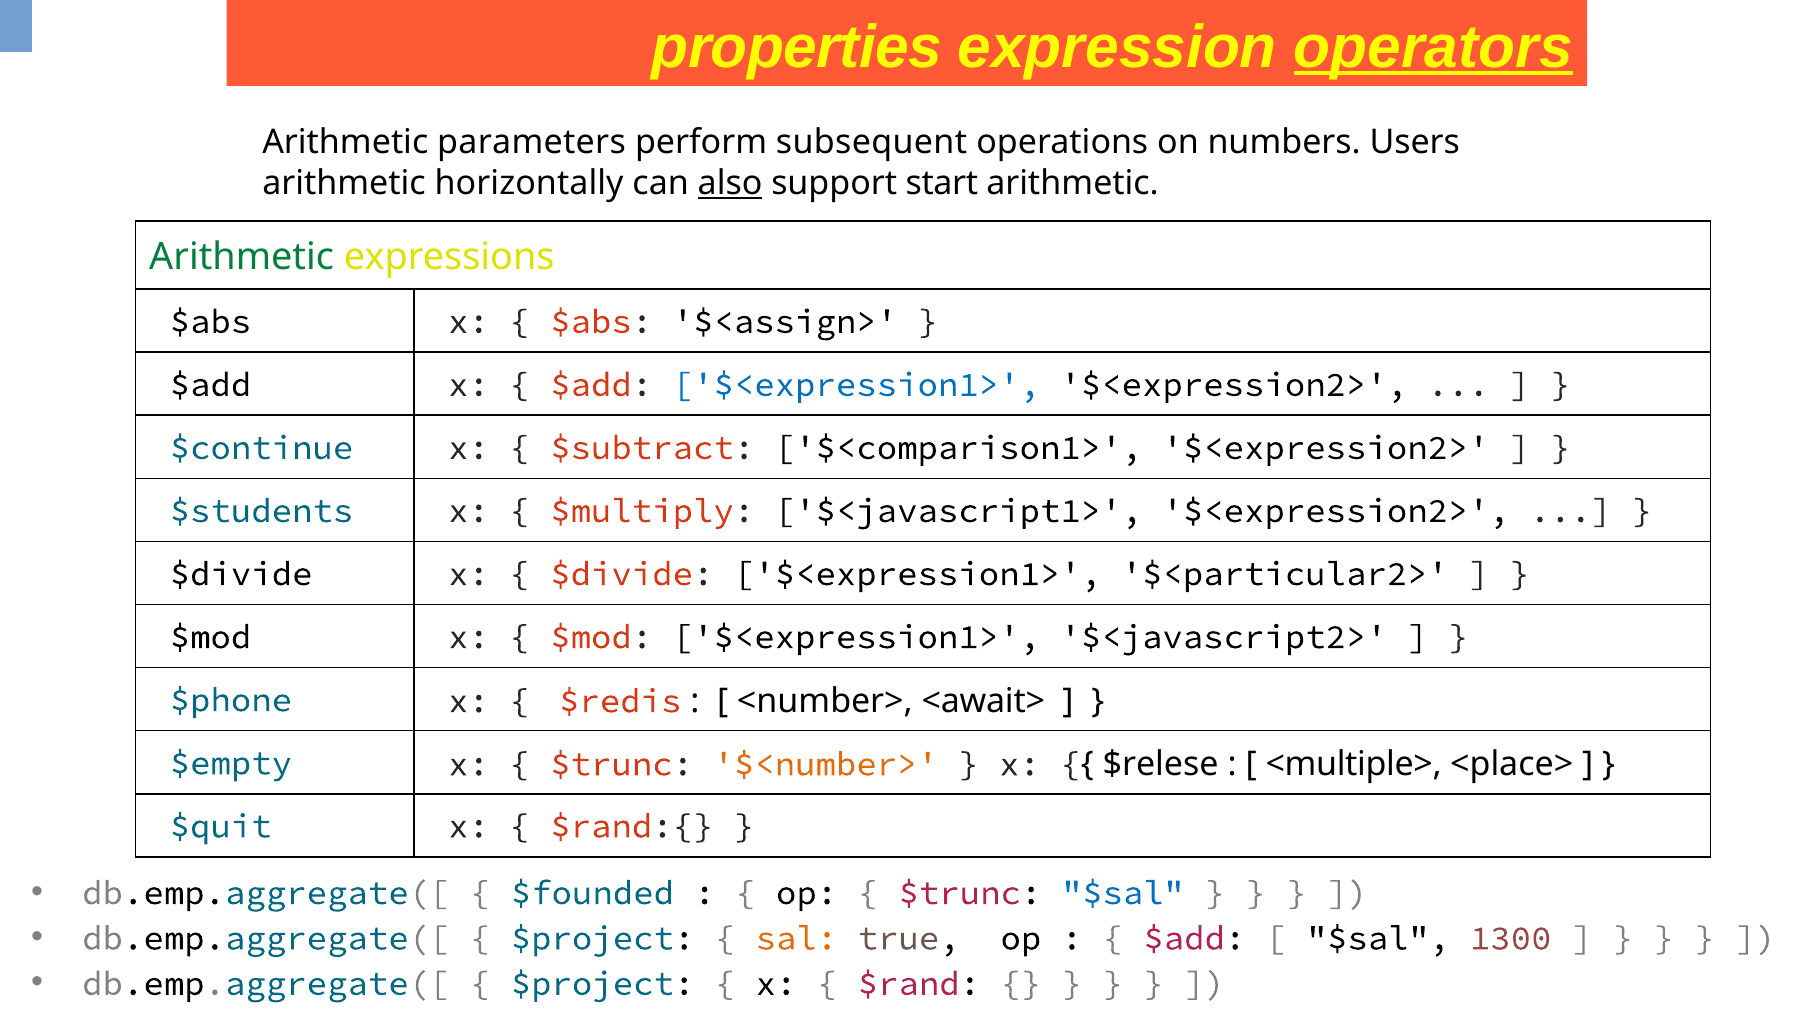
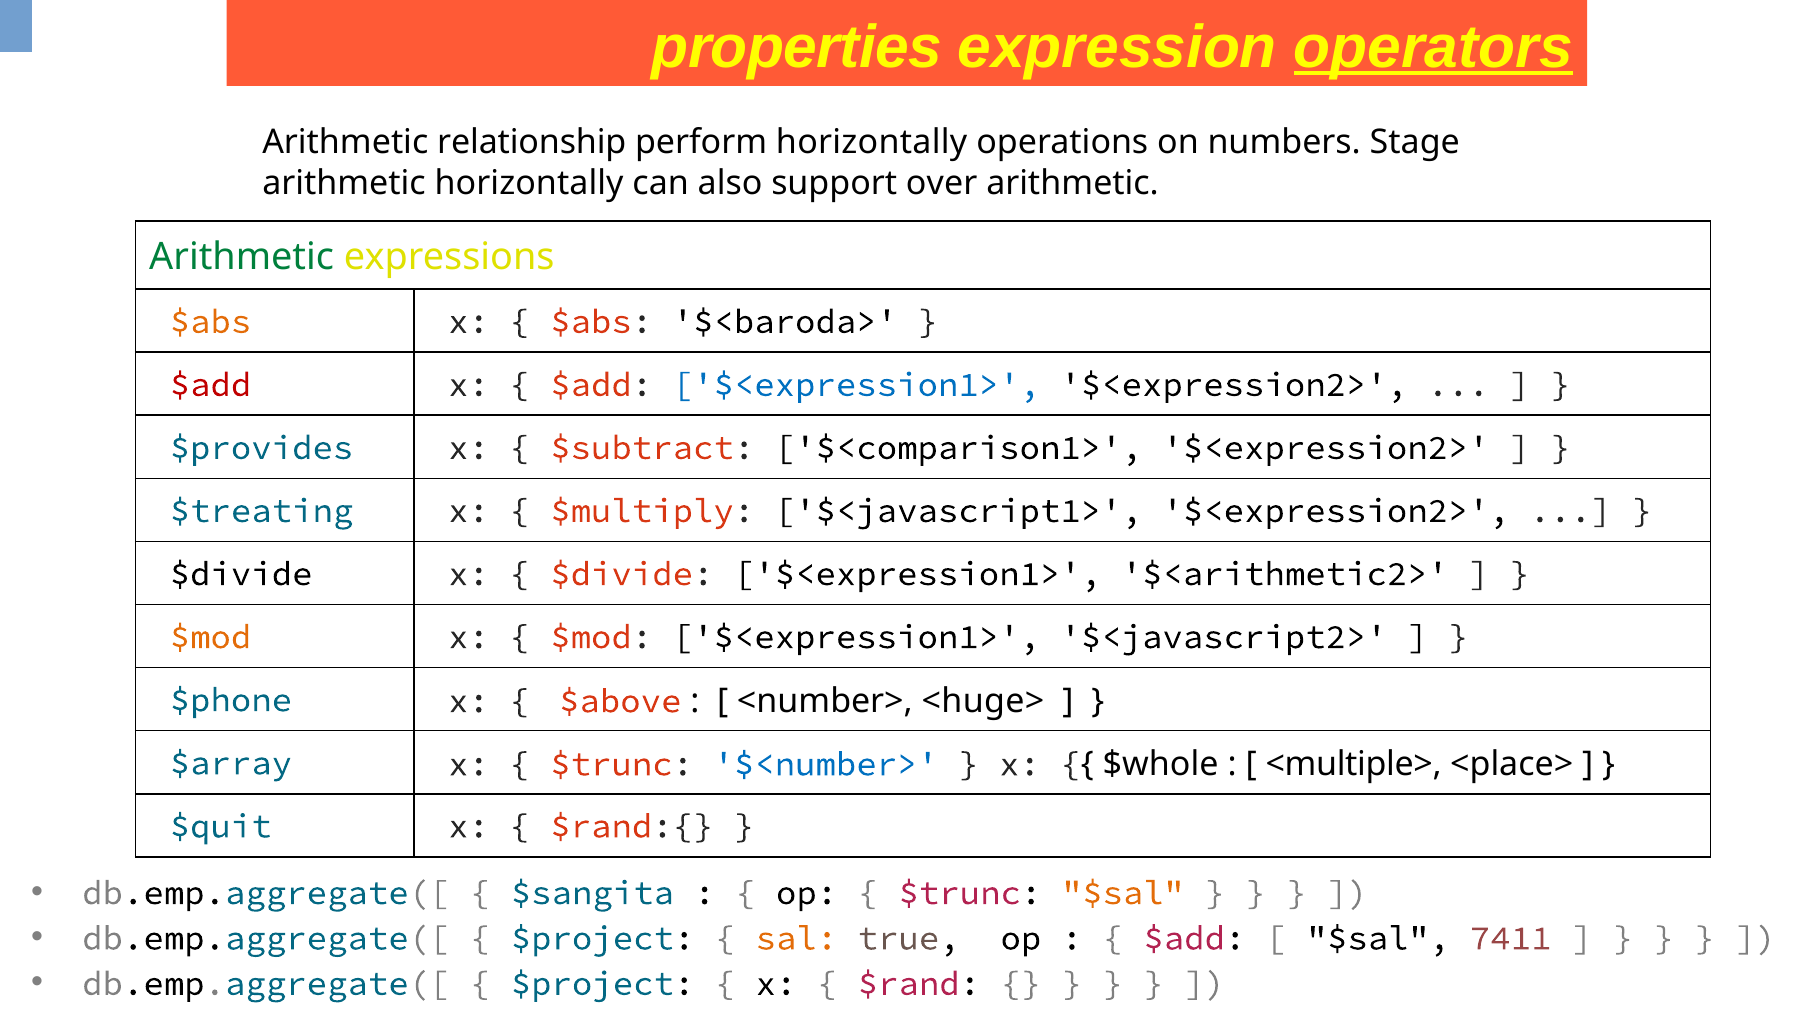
parameters: parameters -> relationship (532, 143)
perform subsequent: subsequent -> horizontally (872, 143)
Users: Users -> Stage (1415, 143)
also underline: present -> none (730, 184)
start: start -> over (942, 184)
$abs colour: black -> orange (210, 322)
$<assign>: $<assign> -> $<baroda> (785, 322)
$add colour: black -> red (210, 385)
$continue: $continue -> $provides (261, 448)
$students: $students -> $treating (261, 511)
$<particular2>: $<particular2> -> $<arithmetic2> (1285, 574)
$mod colour: black -> orange (210, 637)
$redis: $redis -> $above (620, 701)
<await>: <await> -> <huge> (983, 701)
$empty: $empty -> $array (231, 763)
$<number> colour: orange -> blue (826, 764)
$relese: $relese -> $whole (1161, 764)
$founded: $founded -> $sangita (592, 893)
$sal colour: blue -> orange (1123, 893)
1300: 1300 -> 7411 (1511, 939)
